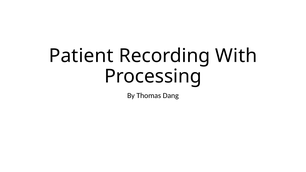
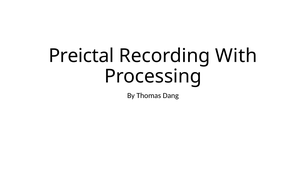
Patient: Patient -> Preictal (81, 56)
